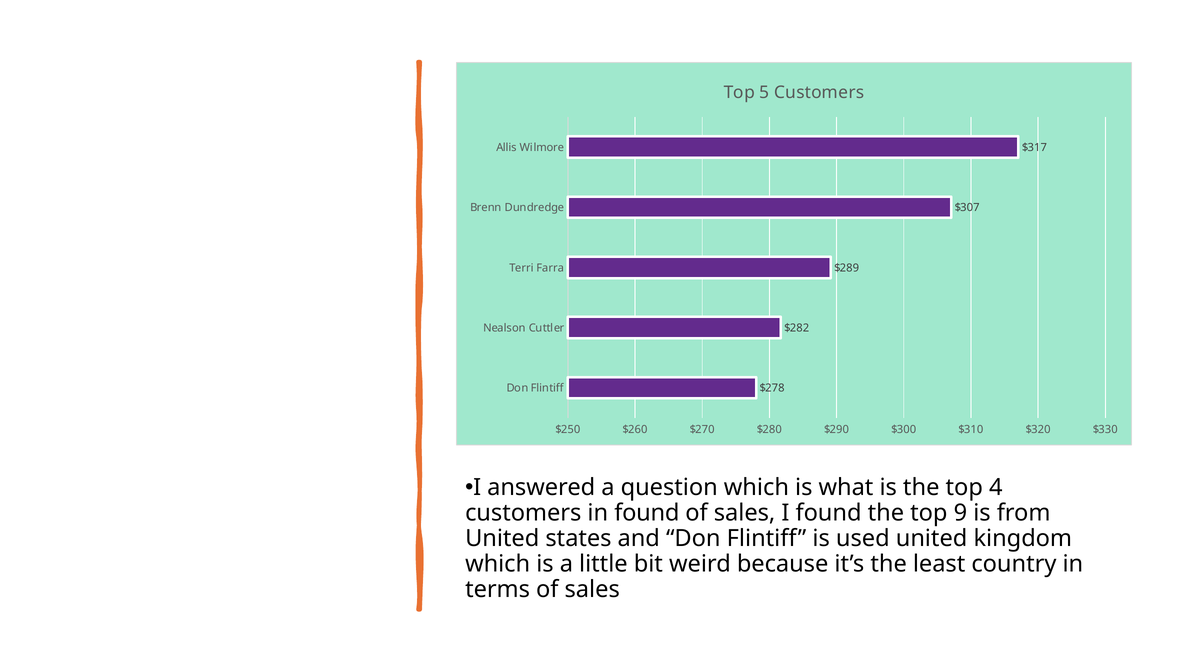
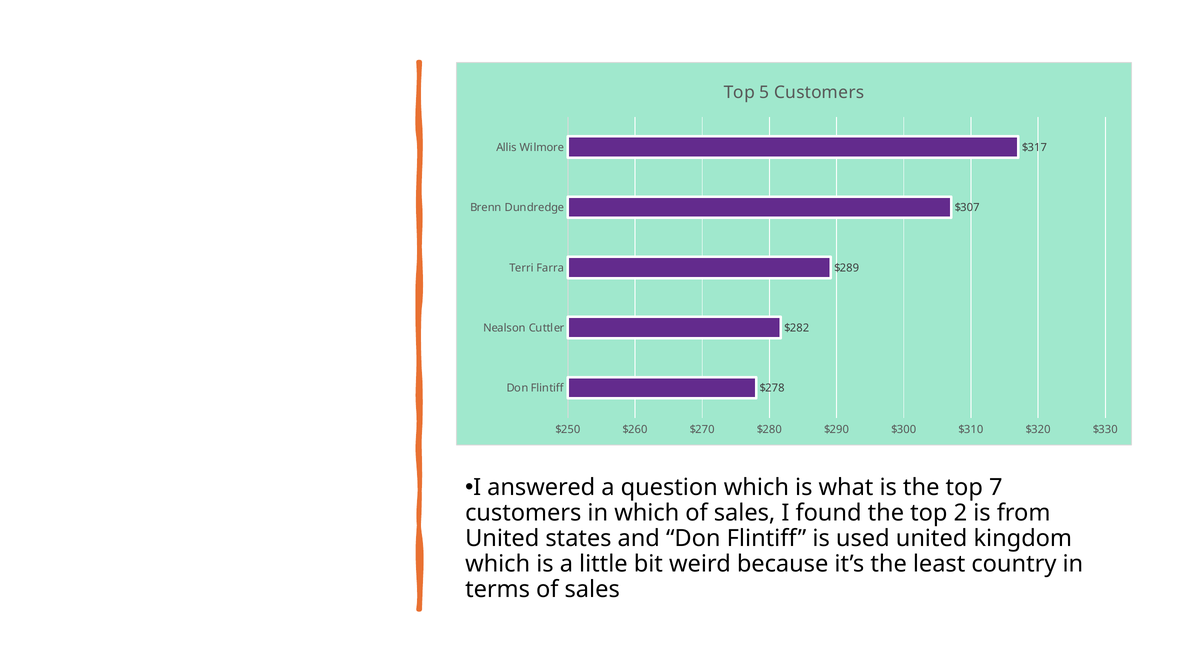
4: 4 -> 7 (996, 487)
in found: found -> which (647, 513)
9: 9 -> 2 (960, 513)
